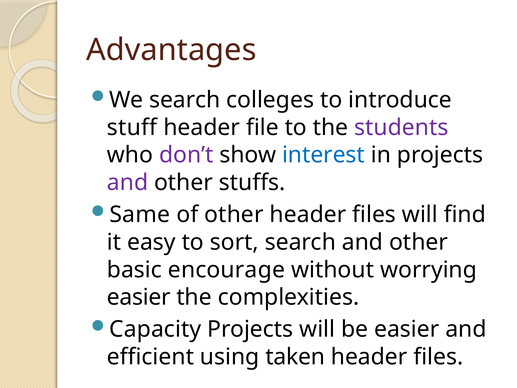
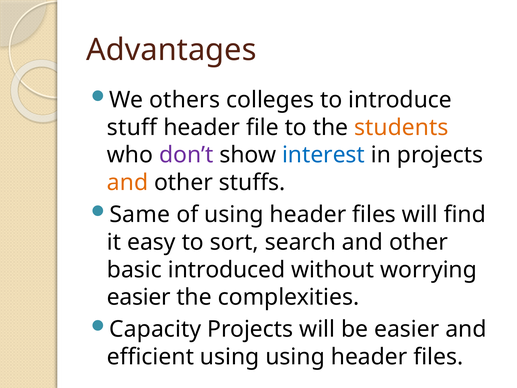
We search: search -> others (185, 100)
students colour: purple -> orange (401, 127)
and colour: purple -> orange (128, 183)
of other: other -> using (234, 214)
encourage: encourage -> introduced (227, 270)
using taken: taken -> using (295, 357)
